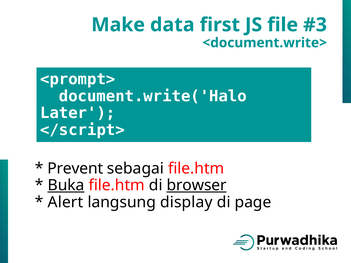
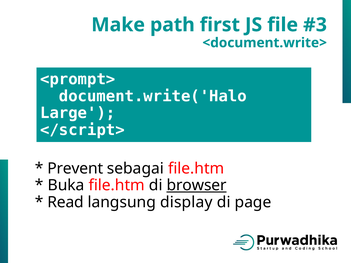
data: data -> path (172, 25)
Later: Later -> Large (78, 113)
Buka underline: present -> none (66, 185)
Alert: Alert -> Read (66, 202)
